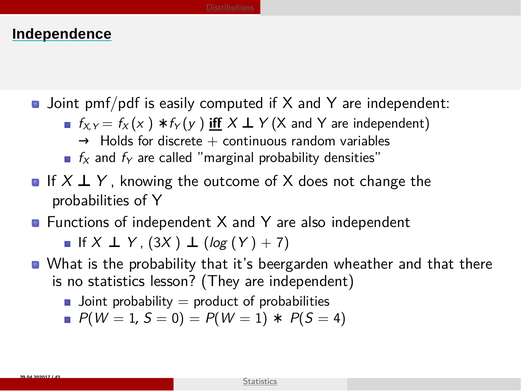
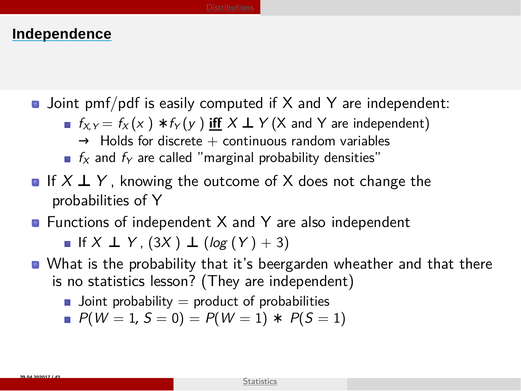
7: 7 -> 3 (283, 242)
4: 4 -> 1 (340, 318)
